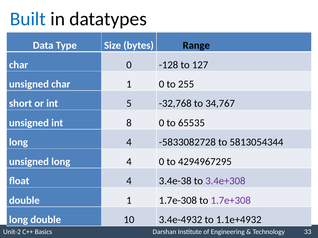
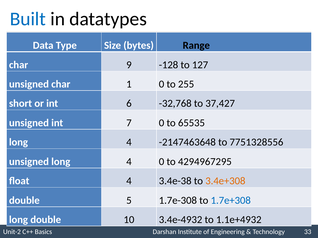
char 0: 0 -> 9 (129, 65)
5: 5 -> 6 (129, 104)
34,767: 34,767 -> 37,427 (220, 104)
8: 8 -> 7 (129, 123)
-5833082728: -5833082728 -> -2147463648 (187, 143)
5813054344: 5813054344 -> 7751328556 (256, 143)
3.4e+308 colour: purple -> orange (225, 181)
double 1: 1 -> 5 (129, 201)
1.7e+308 colour: purple -> blue (231, 201)
